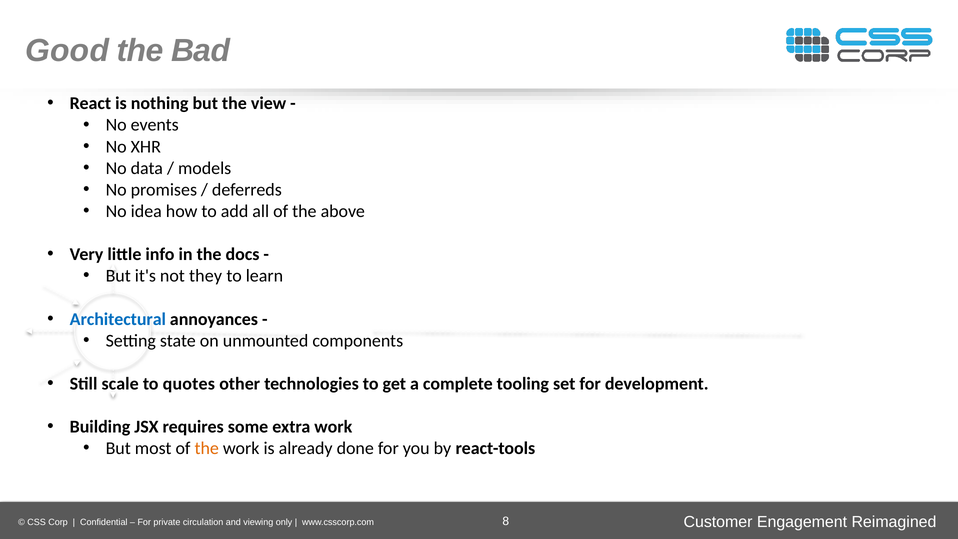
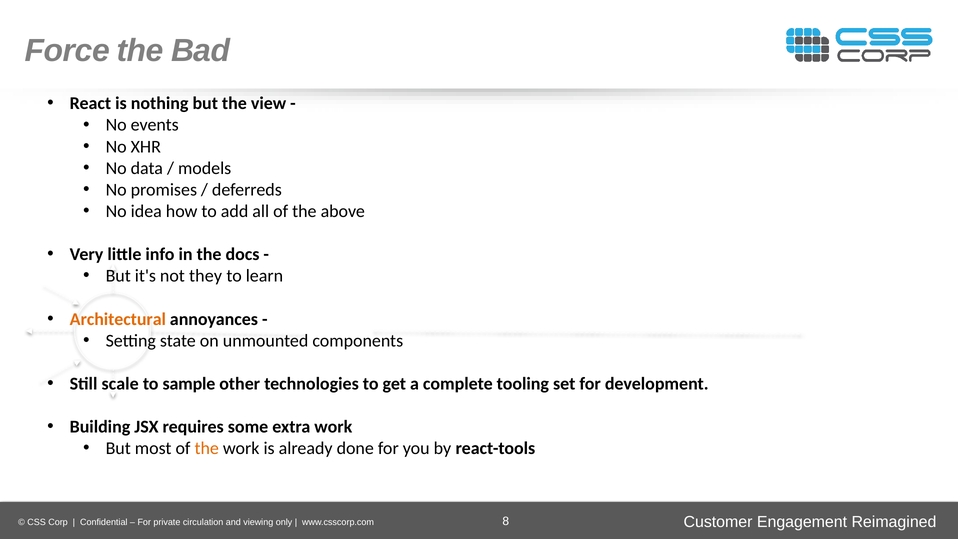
Good: Good -> Force (67, 51)
Architectural colour: blue -> orange (118, 319)
quotes: quotes -> sample (189, 384)
